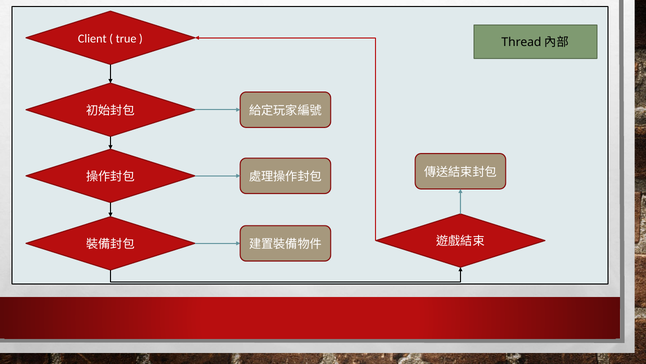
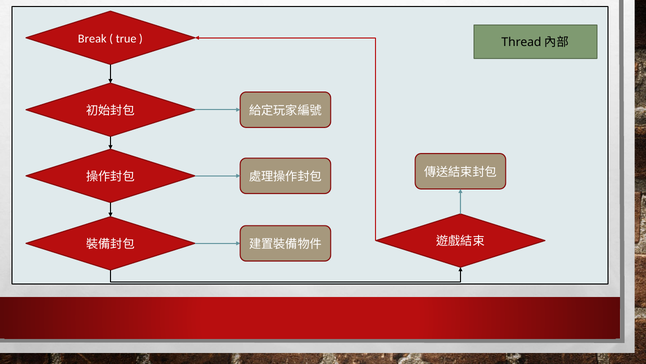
Client: Client -> Break (92, 39)
